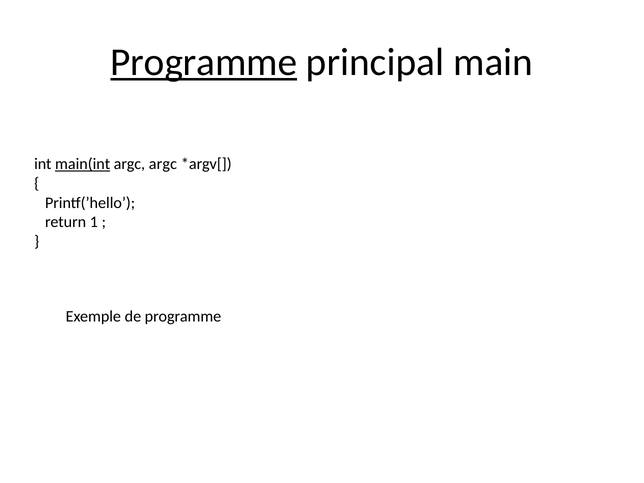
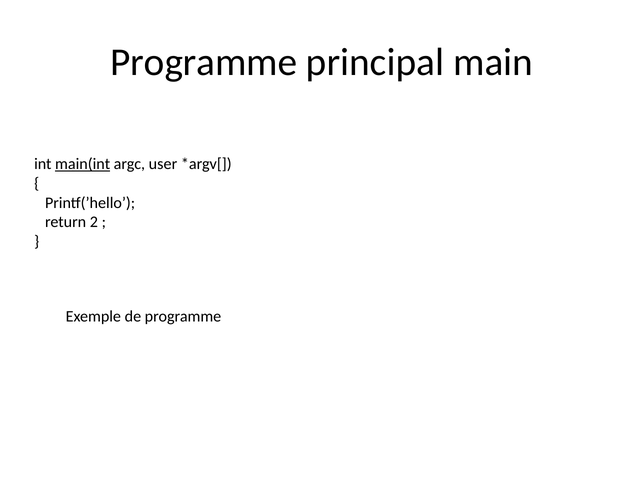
Programme underline: present -> none (204, 62)
argc argc: argc -> user (163, 164)
1: 1 -> 2 (94, 222)
